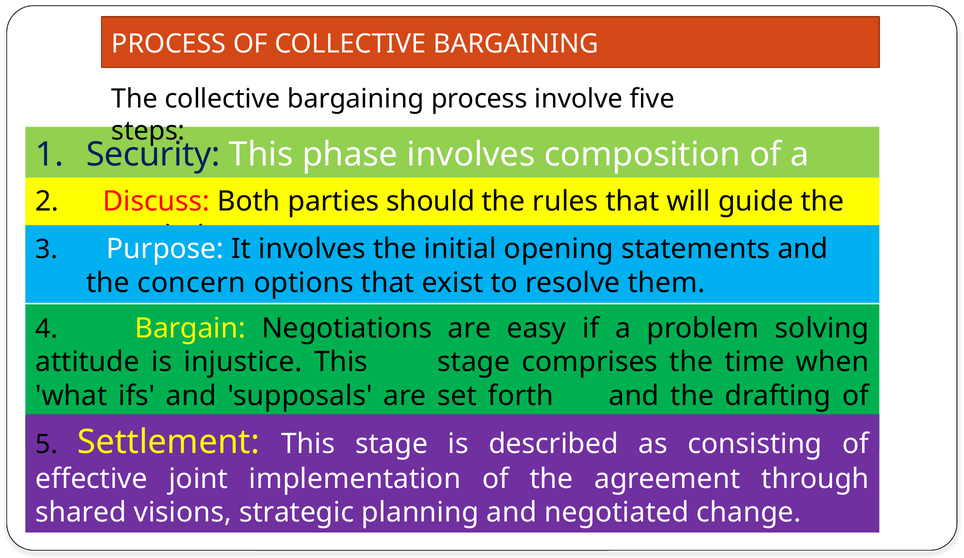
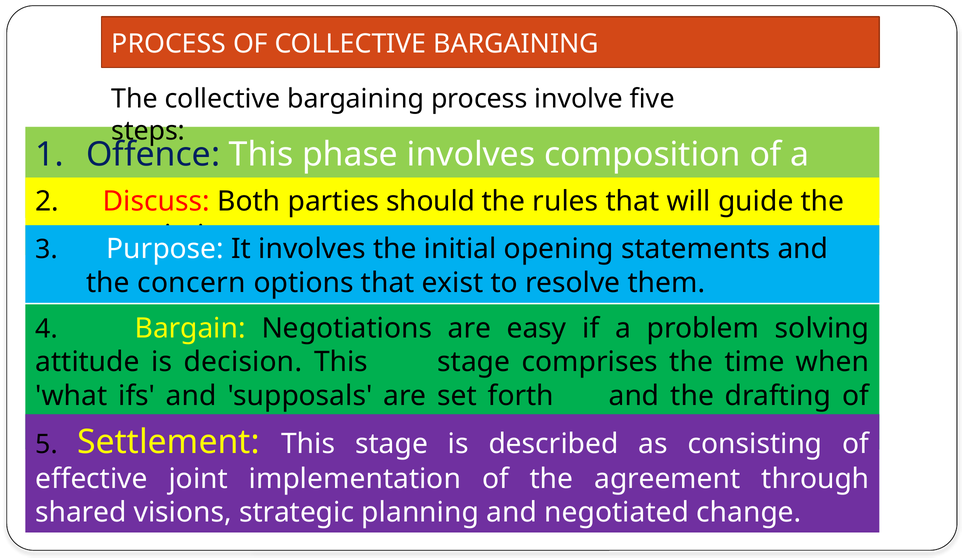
Security: Security -> Offence (153, 154)
injustice: injustice -> decision (243, 362)
